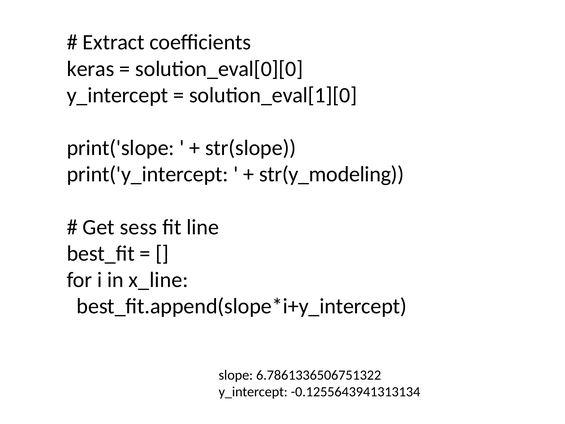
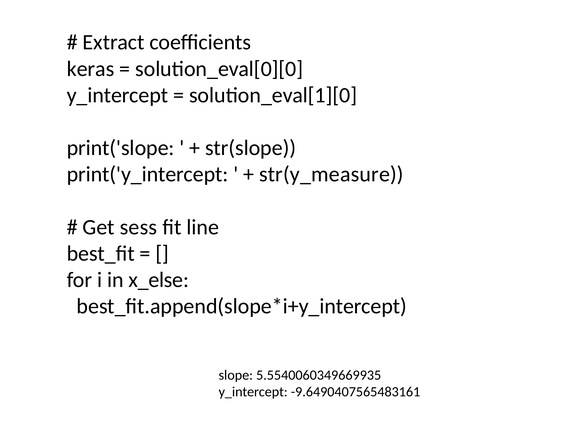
str(y_modeling: str(y_modeling -> str(y_measure (331, 174)
x_line: x_line -> x_else (159, 280)
6.7861336506751322: 6.7861336506751322 -> 5.5540060349669935 (319, 375)
-0.1255643941313134: -0.1255643941313134 -> -9.6490407565483161 (356, 392)
